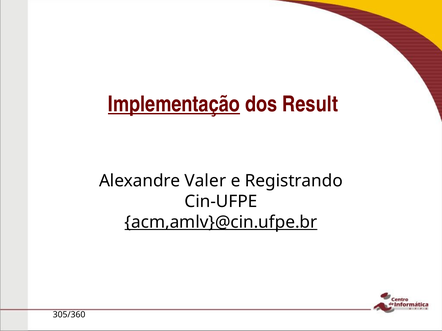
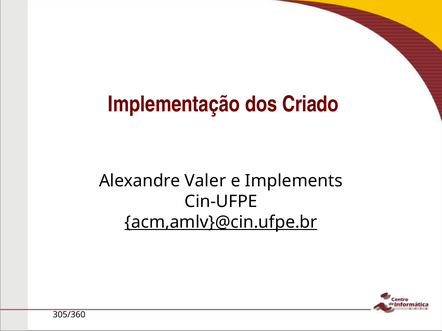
Implementação underline: present -> none (174, 104)
Result: Result -> Criado (310, 104)
Registrando: Registrando -> Implements (294, 181)
